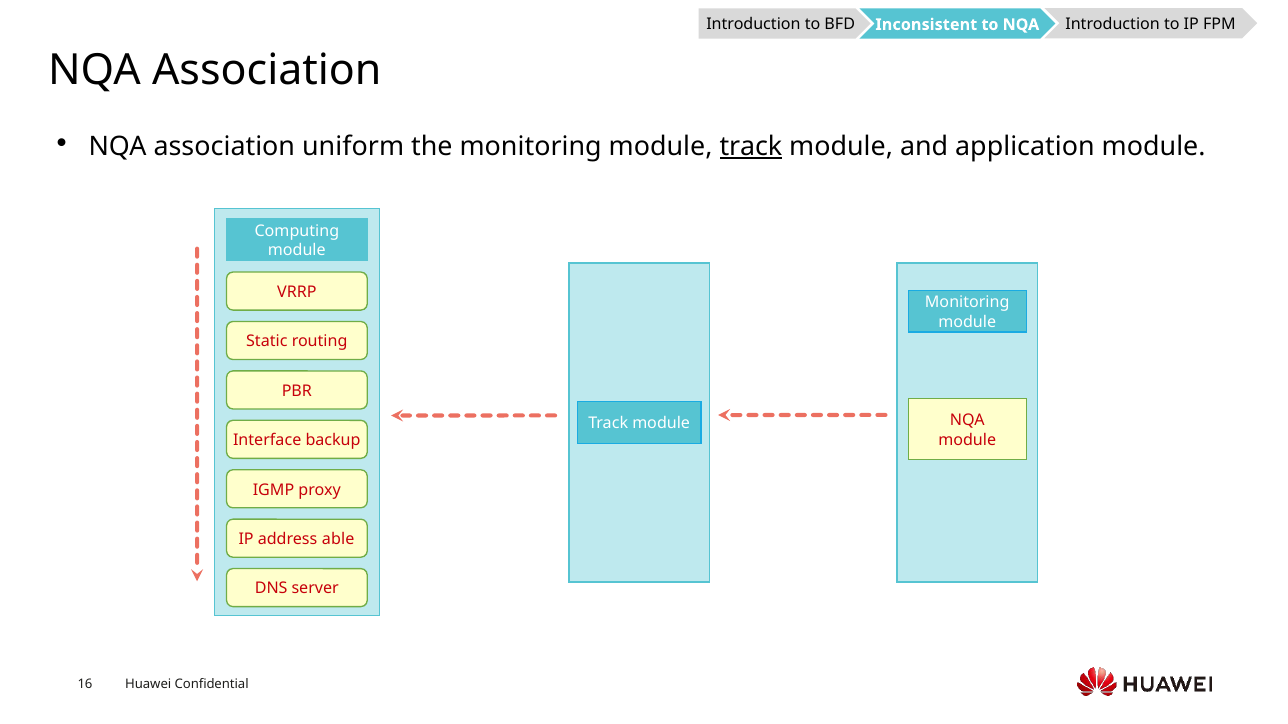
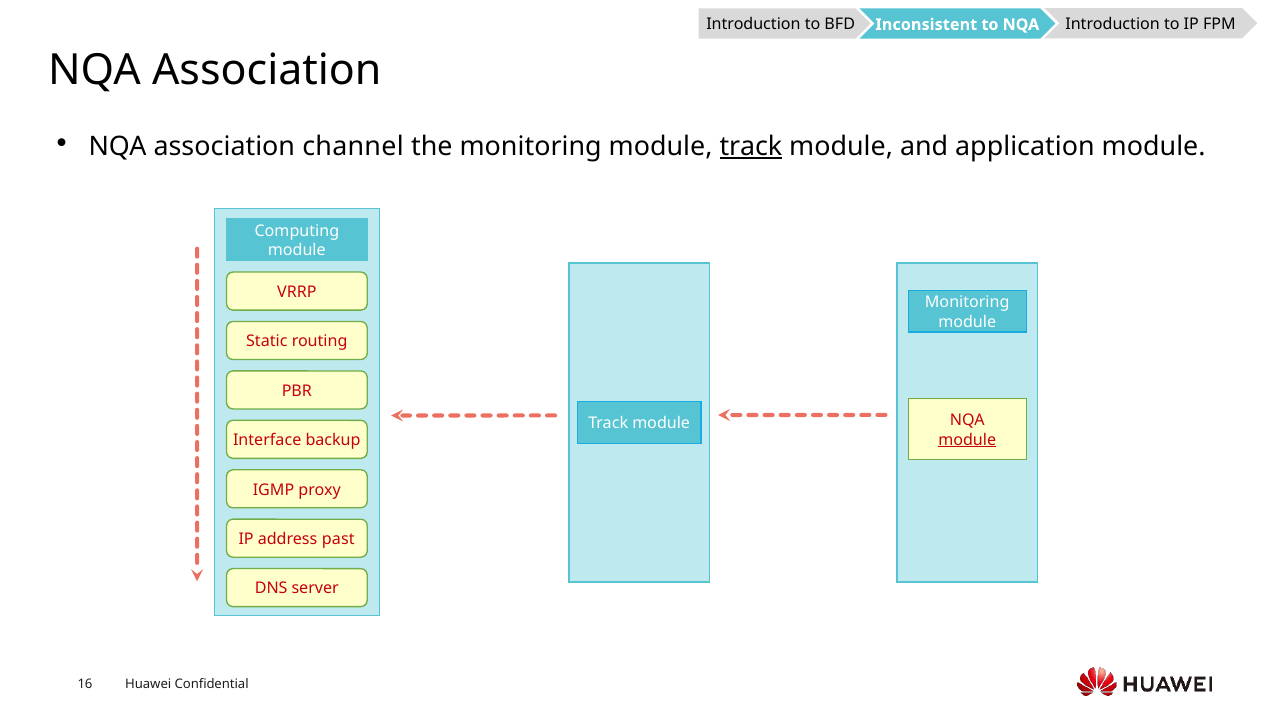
uniform: uniform -> channel (353, 146)
module underline: none -> present (967, 440)
able: able -> past (338, 540)
